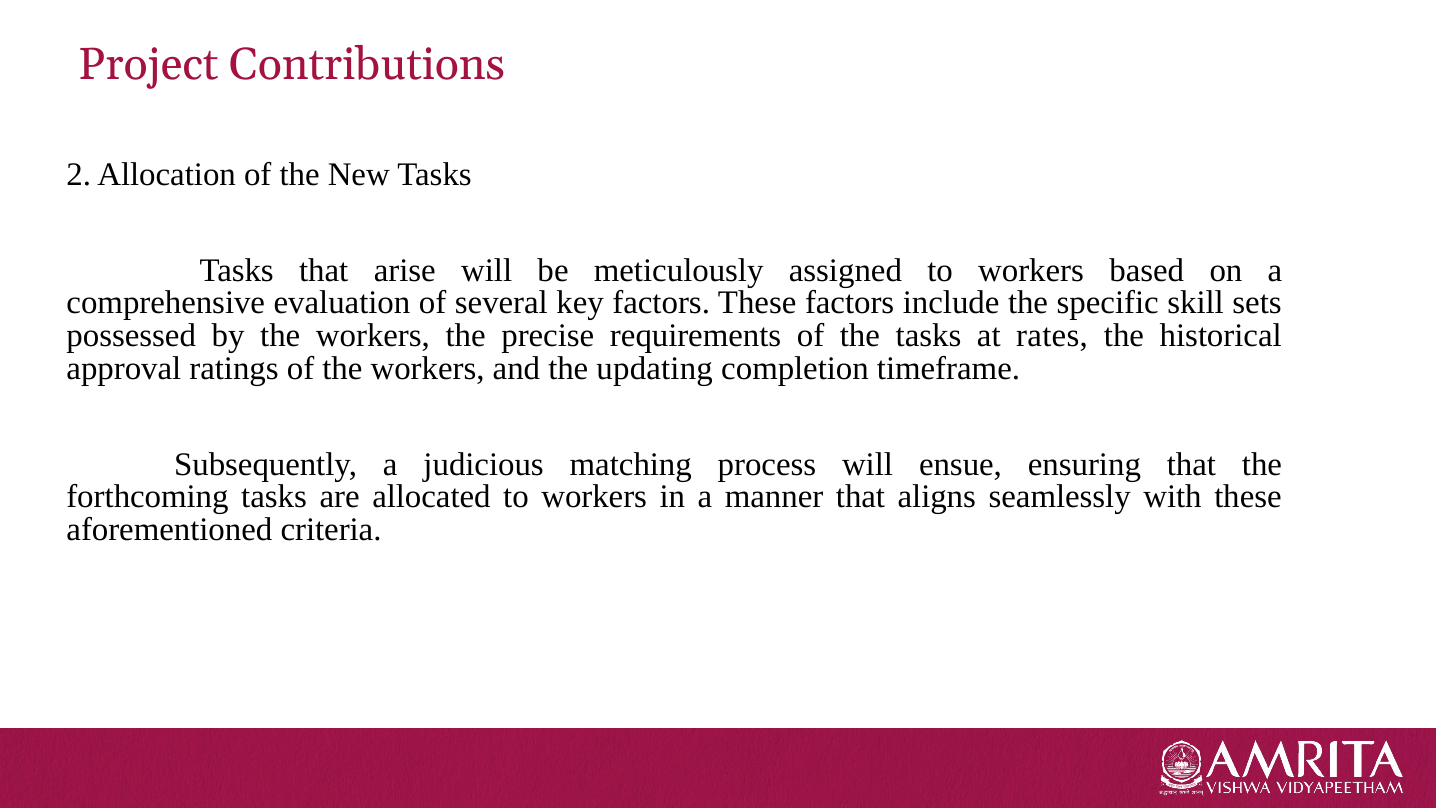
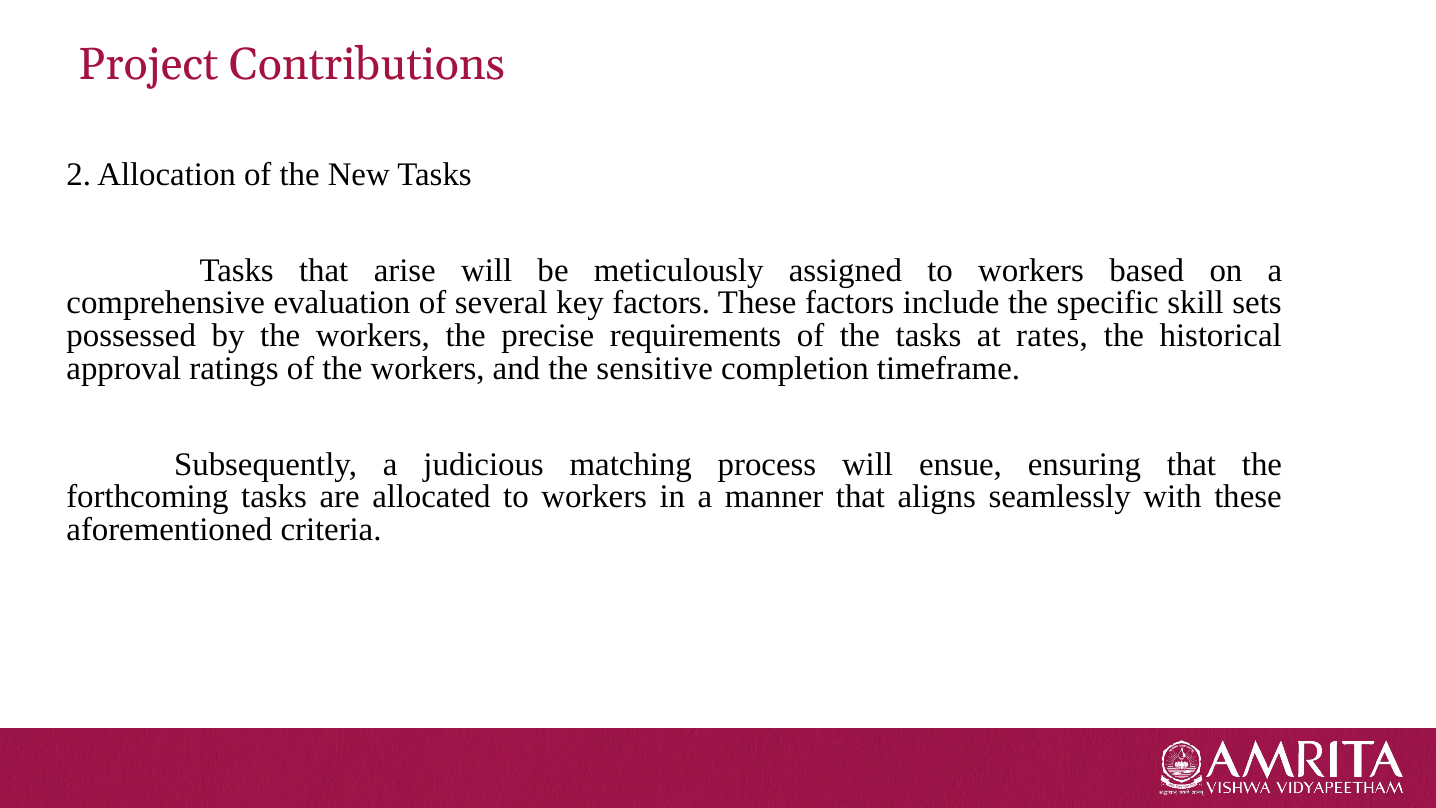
updating: updating -> sensitive (655, 369)
